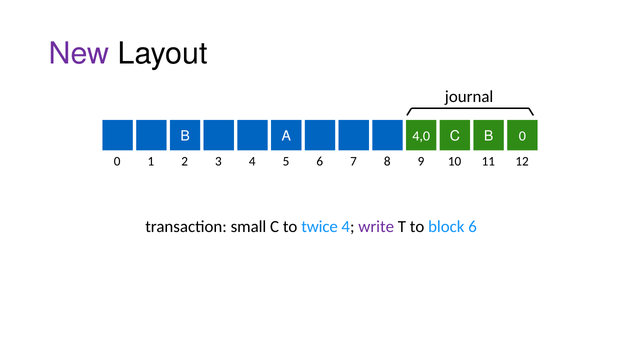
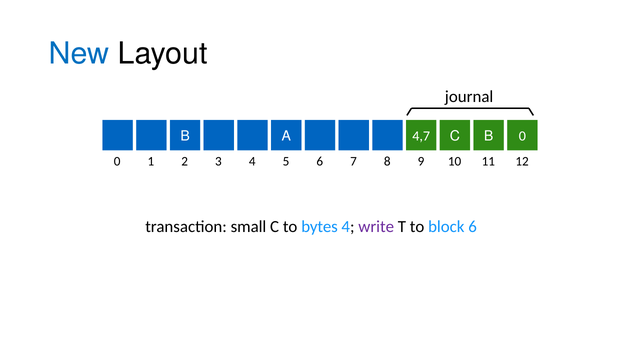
New colour: purple -> blue (79, 54)
4,0: 4,0 -> 4,7 (421, 136)
twice: twice -> bytes (320, 227)
